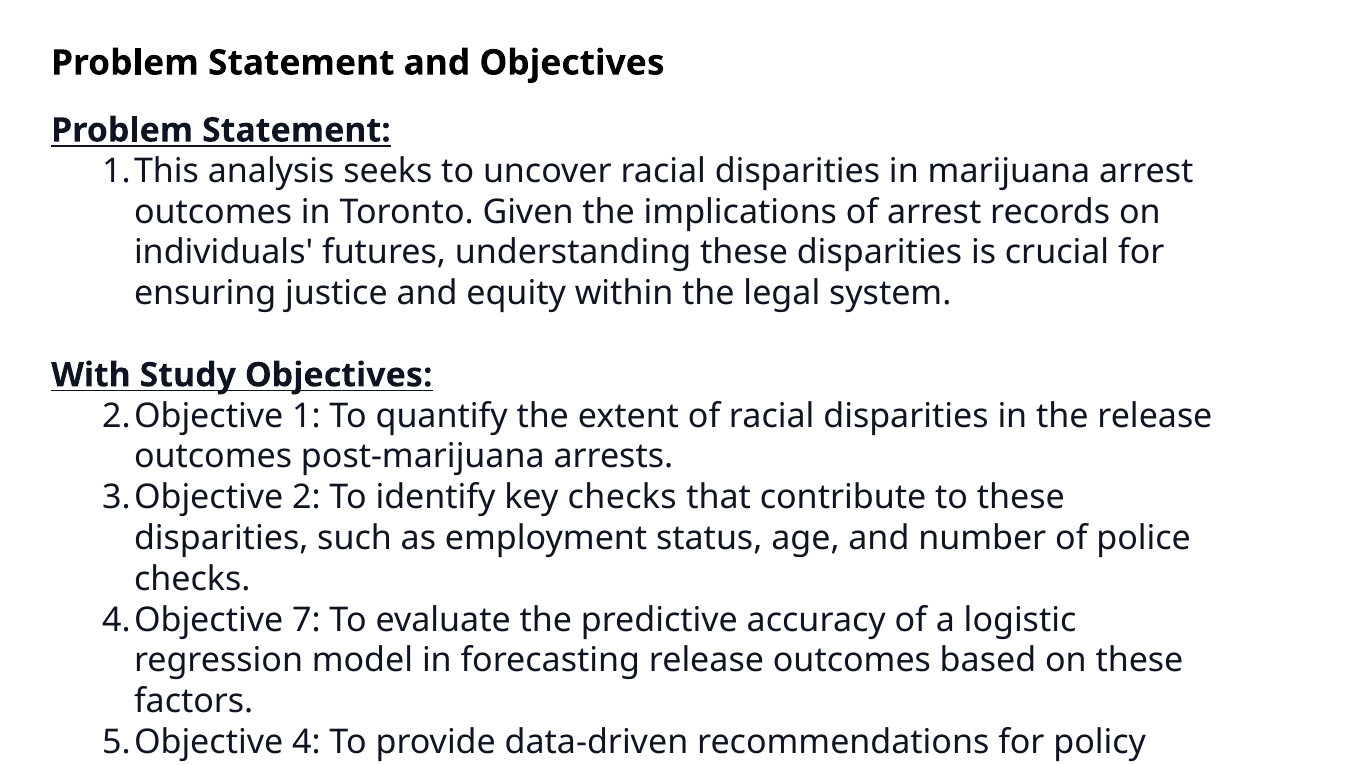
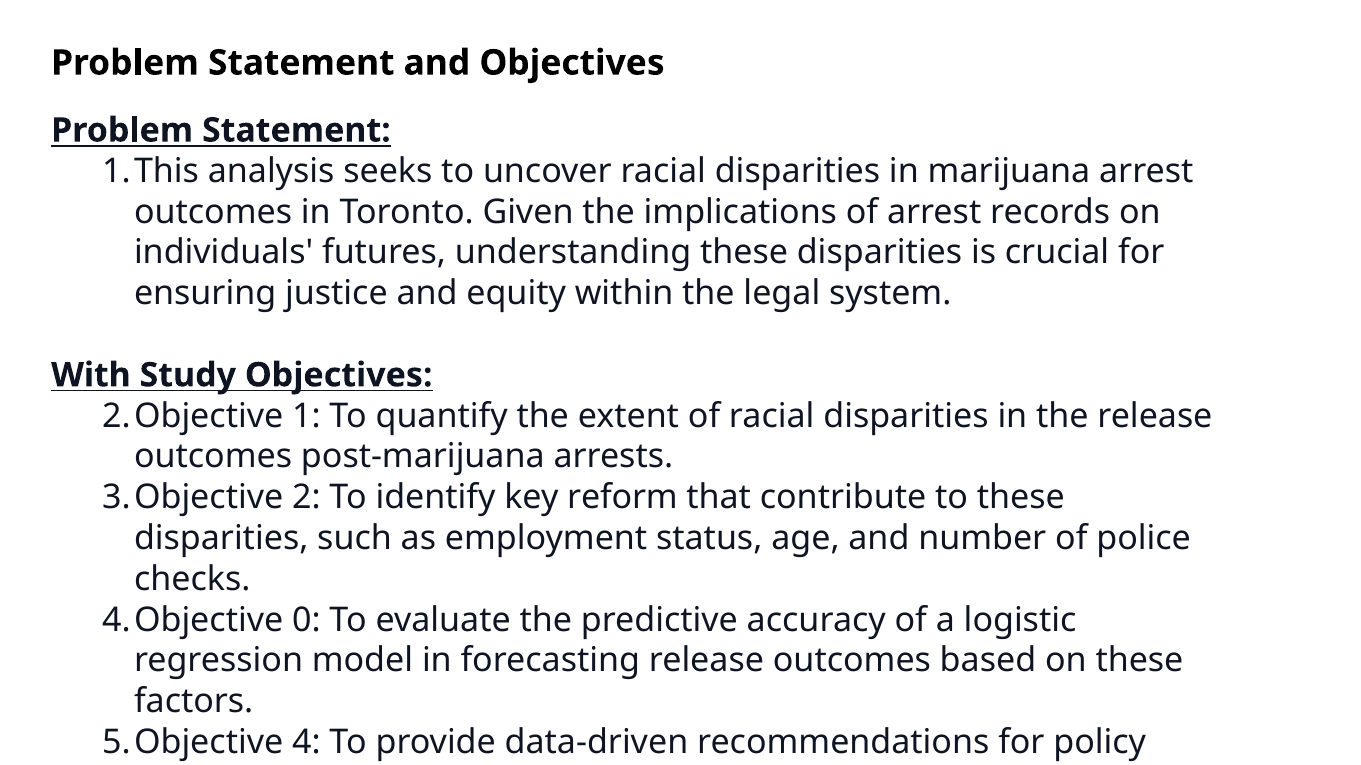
key checks: checks -> reform (623, 498)
7: 7 -> 0 (306, 620)
